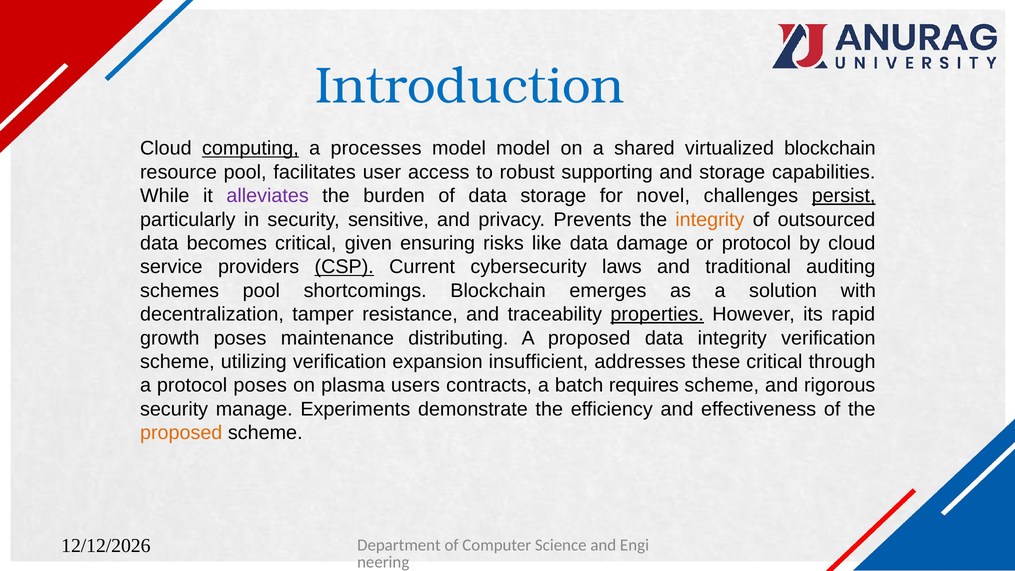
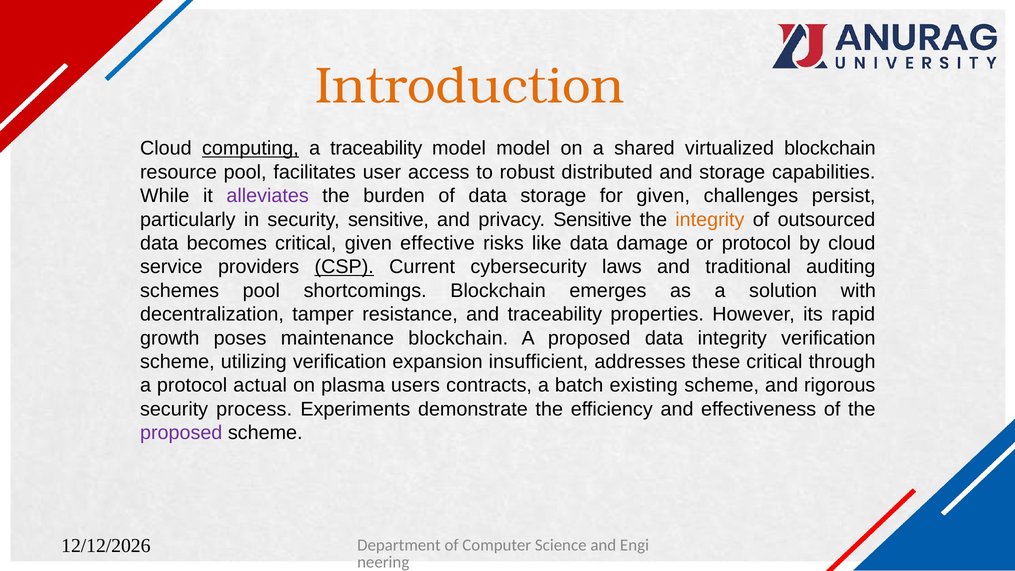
Introduction colour: blue -> orange (470, 86)
a processes: processes -> traceability (376, 148)
supporting: supporting -> distributed (607, 172)
for novel: novel -> given (663, 196)
persist underline: present -> none (844, 196)
privacy Prevents: Prevents -> Sensitive (593, 220)
ensuring: ensuring -> effective (437, 243)
properties underline: present -> none (657, 314)
maintenance distributing: distributing -> blockchain (458, 338)
protocol poses: poses -> actual (260, 385)
requires: requires -> existing (644, 385)
manage: manage -> process (254, 409)
proposed colour: orange -> purple (181, 433)
